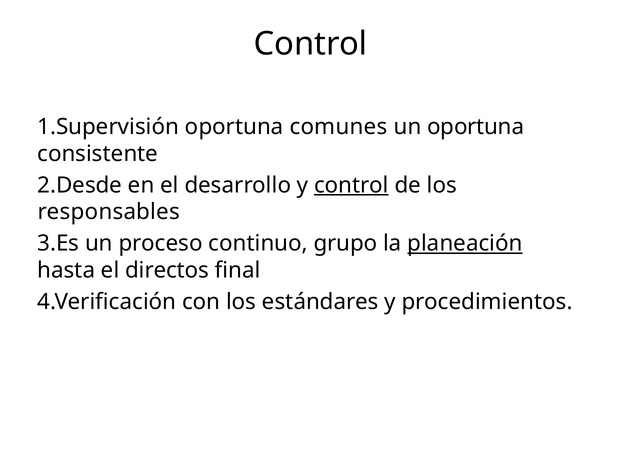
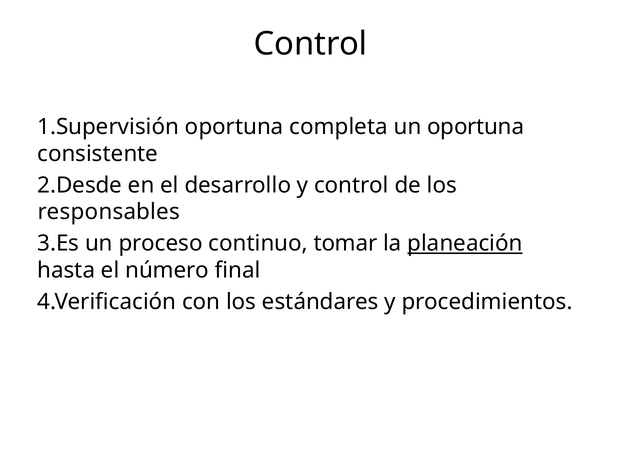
comunes: comunes -> completa (339, 127)
control underline: present -> none (351, 185)
grupo: grupo -> tomar (346, 243)
directos: directos -> número (167, 270)
